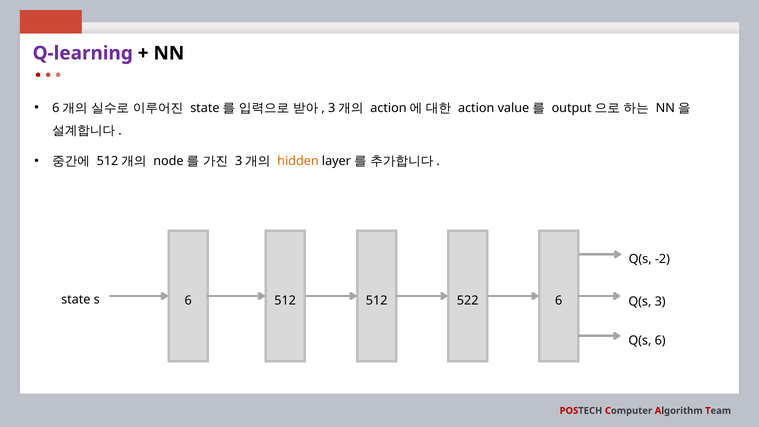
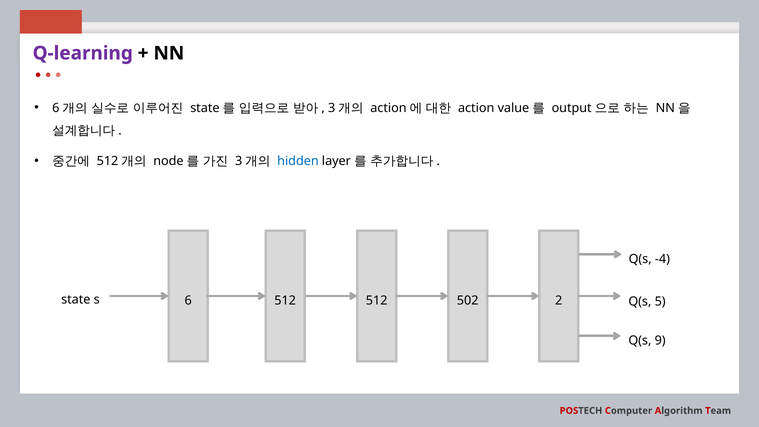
hidden colour: orange -> blue (298, 161)
-2: -2 -> -4 (662, 259)
522: 522 -> 502 (468, 301)
6 6: 6 -> 2 (559, 301)
3: 3 -> 5 (660, 302)
Q(s 6: 6 -> 9 (660, 340)
